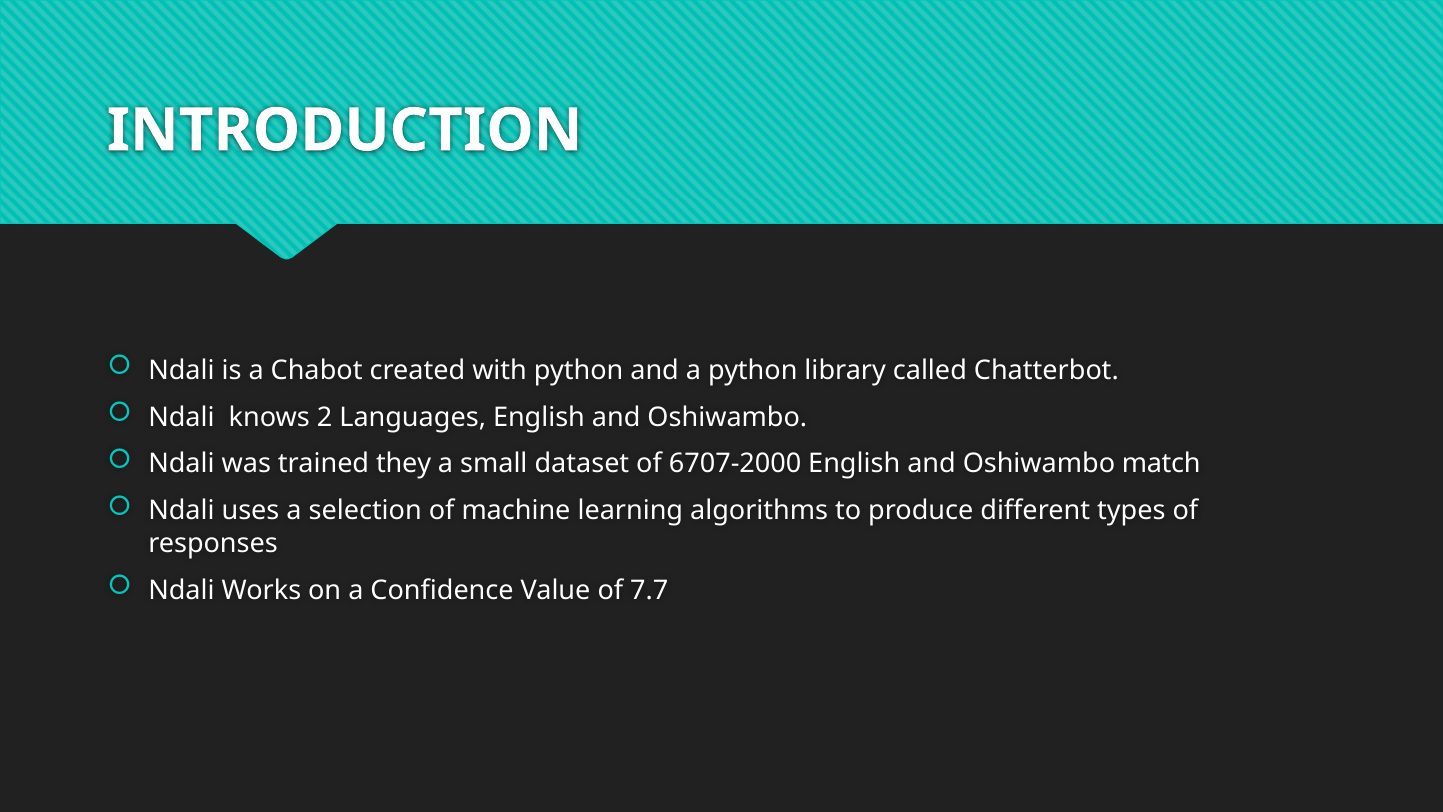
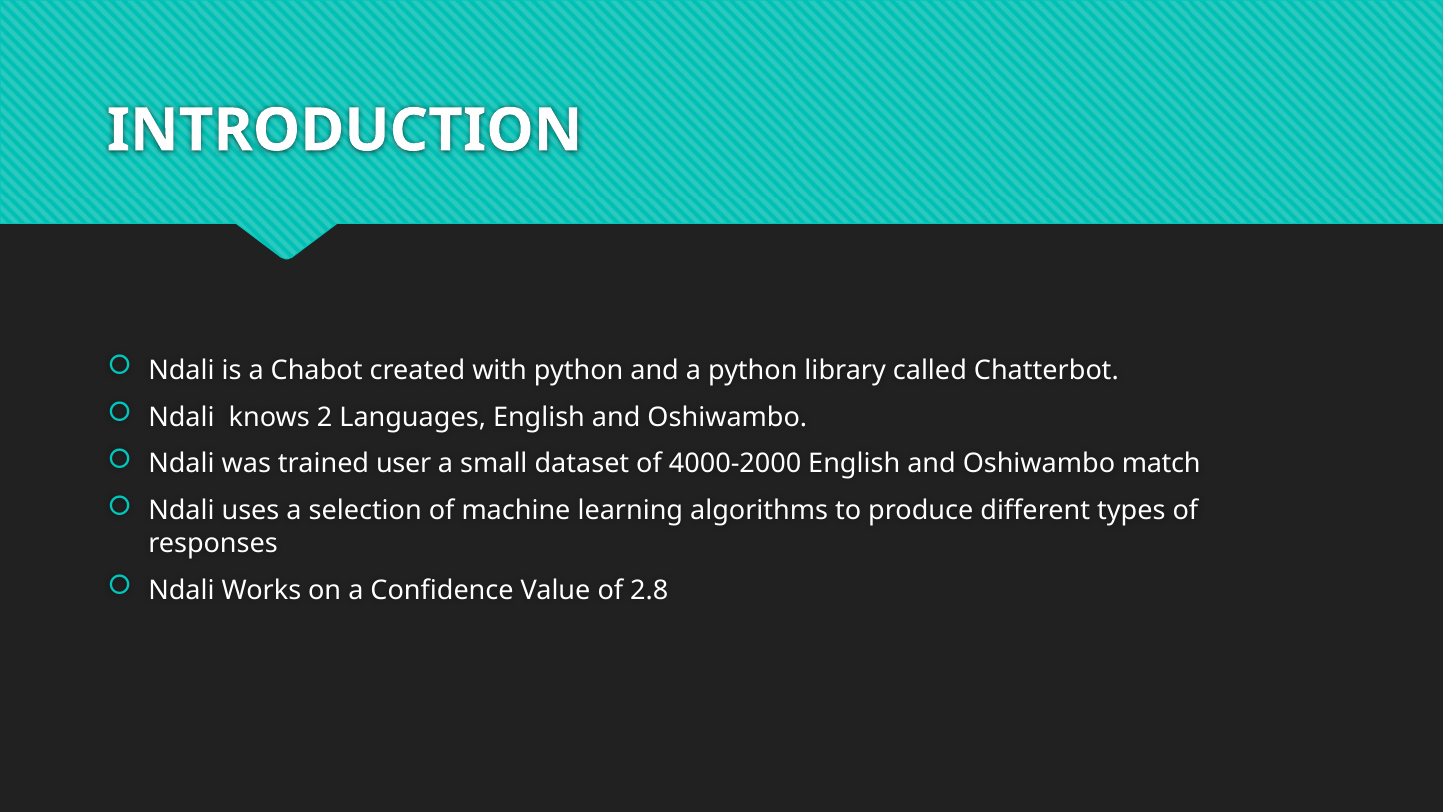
they: they -> user (404, 464)
6707-2000: 6707-2000 -> 4000-2000 (735, 464)
7.7: 7.7 -> 2.8 (649, 590)
